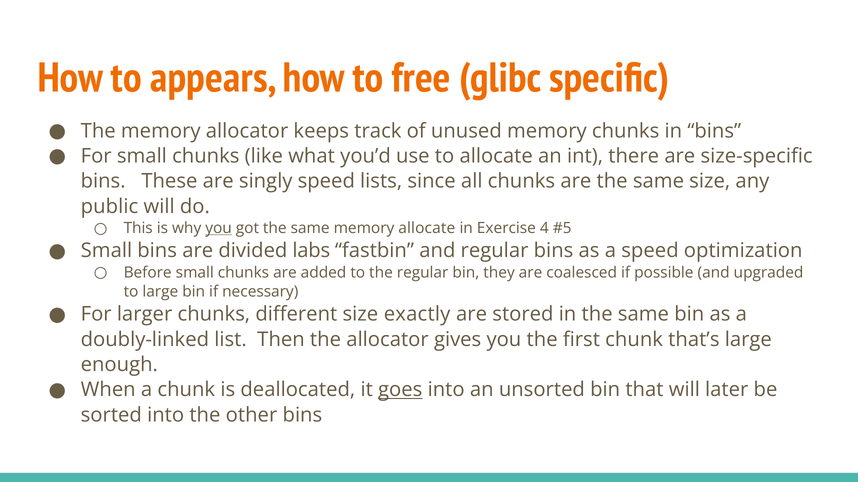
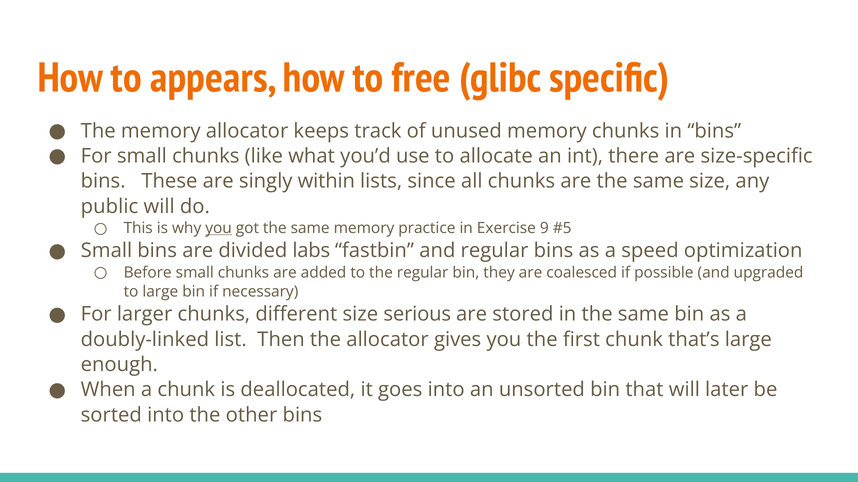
singly speed: speed -> within (326, 181)
memory allocate: allocate -> practice (427, 228)
4: 4 -> 9 (544, 228)
exactly: exactly -> serious (417, 315)
goes underline: present -> none (400, 390)
